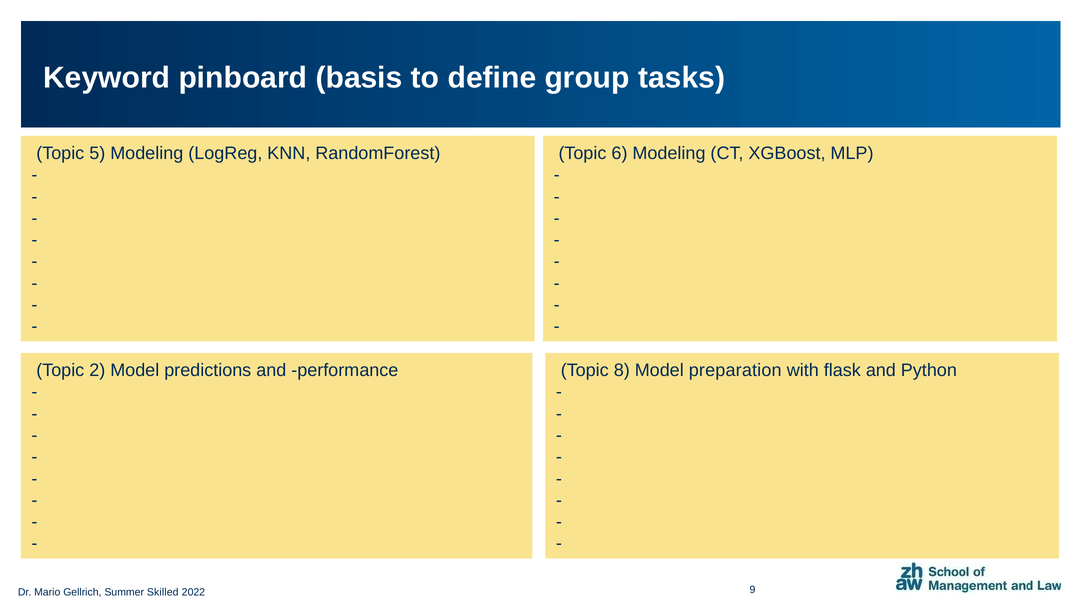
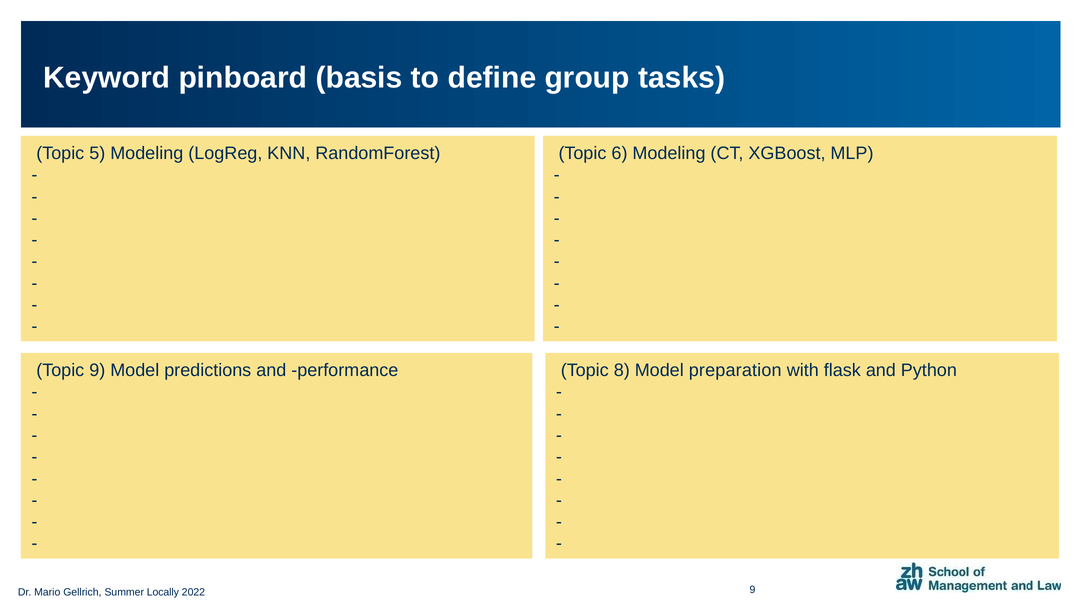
Topic 2: 2 -> 9 (97, 370)
Skilled: Skilled -> Locally (163, 592)
